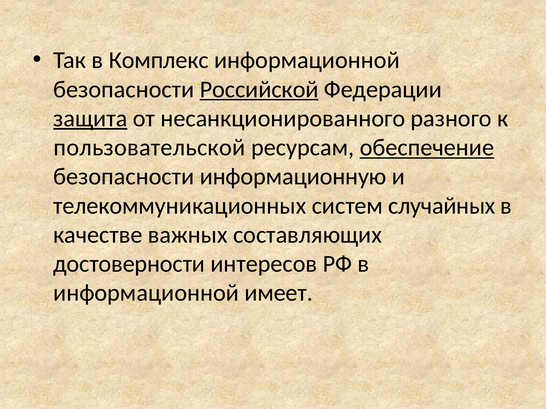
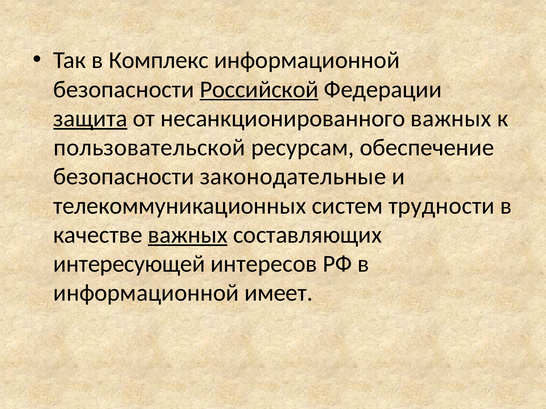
несанкционированного разного: разного -> важных (451, 119)
обеспечение underline: present -> none (427, 148)
информационную: информационную -> законодательные (293, 177)
случайных: случайных -> трудности (442, 206)
важных underline: none -> present (188, 235)
достоверности: достоверности -> интересующей (129, 264)
